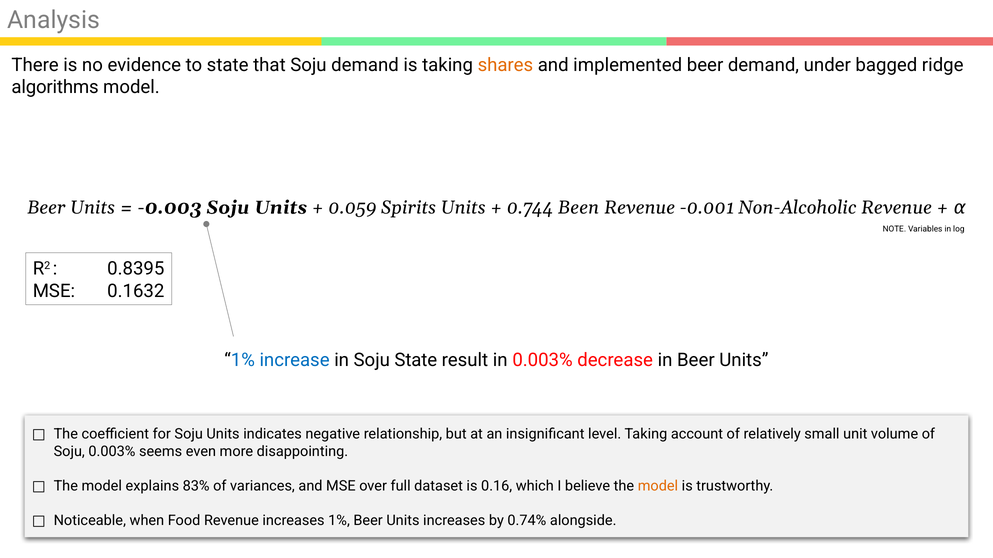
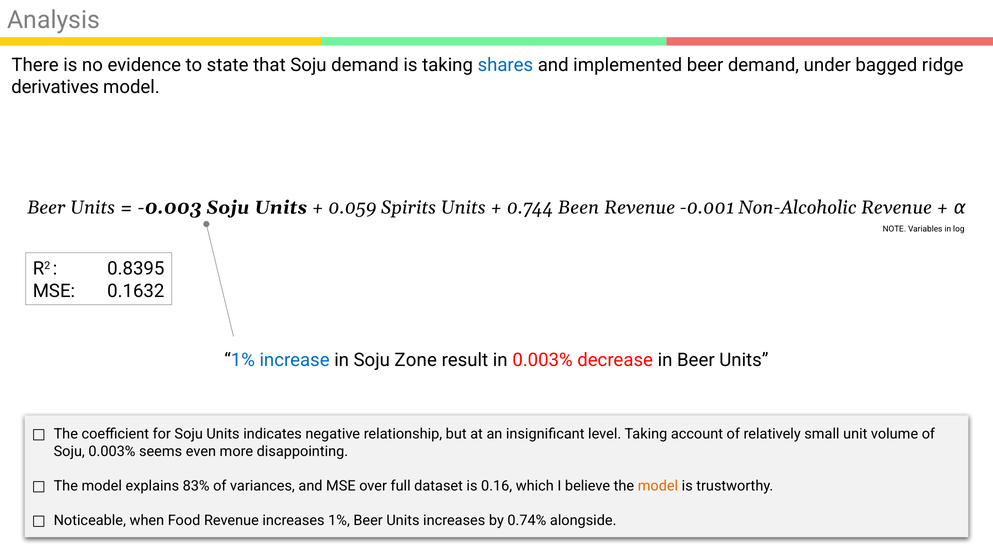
shares colour: orange -> blue (505, 65)
algorithms: algorithms -> derivatives (55, 87)
Soju State: State -> Zone (416, 361)
